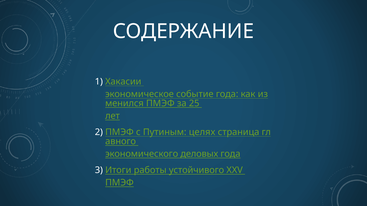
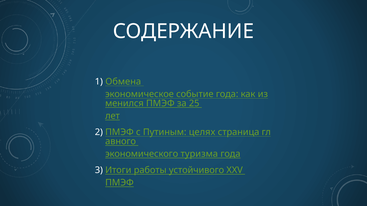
Хакасии: Хакасии -> Обмена (123, 82)
деловых: деловых -> туризма (199, 154)
